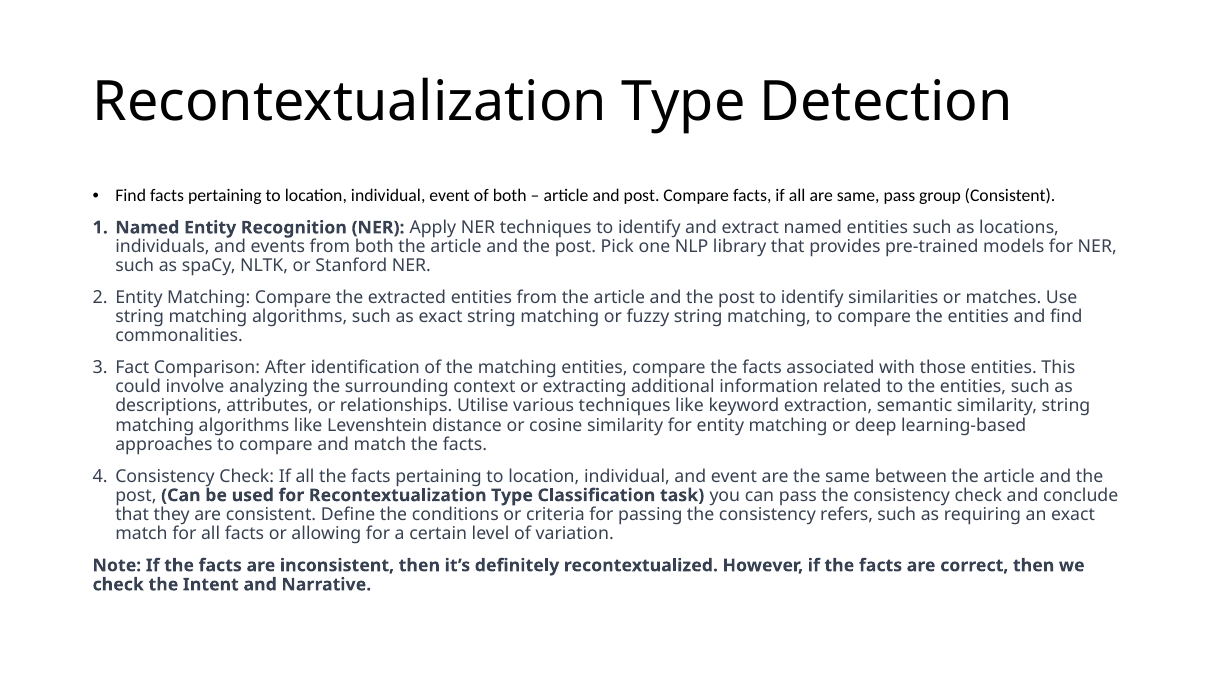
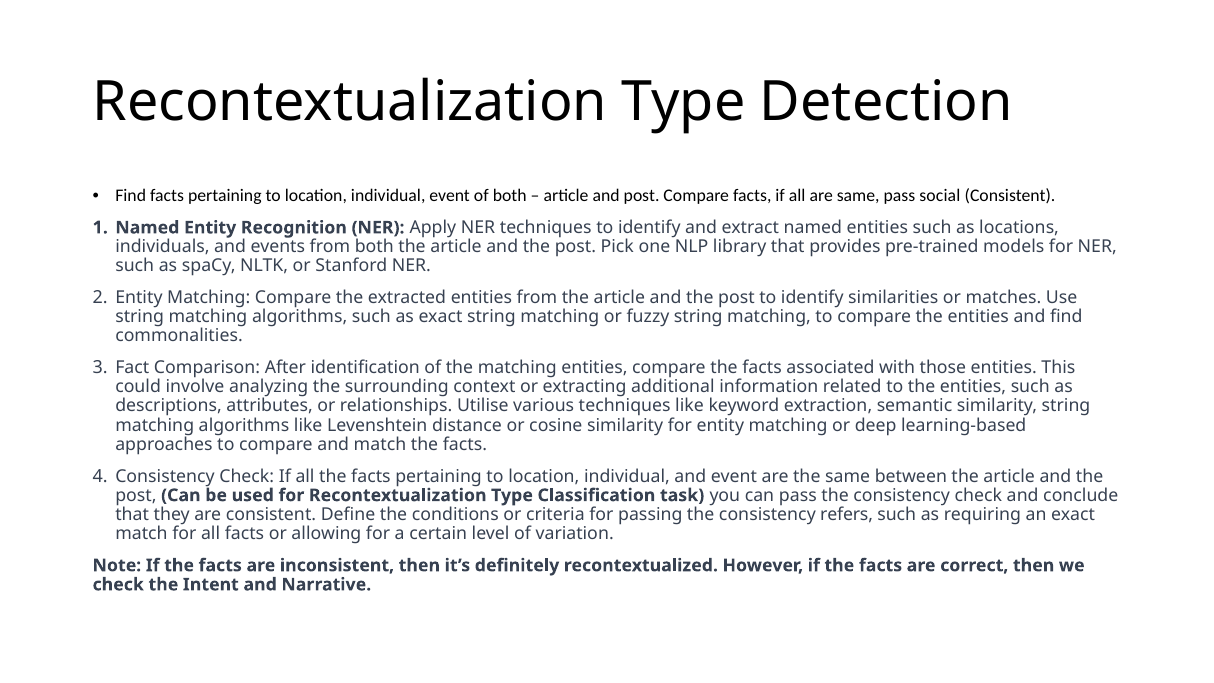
group: group -> social (940, 196)
